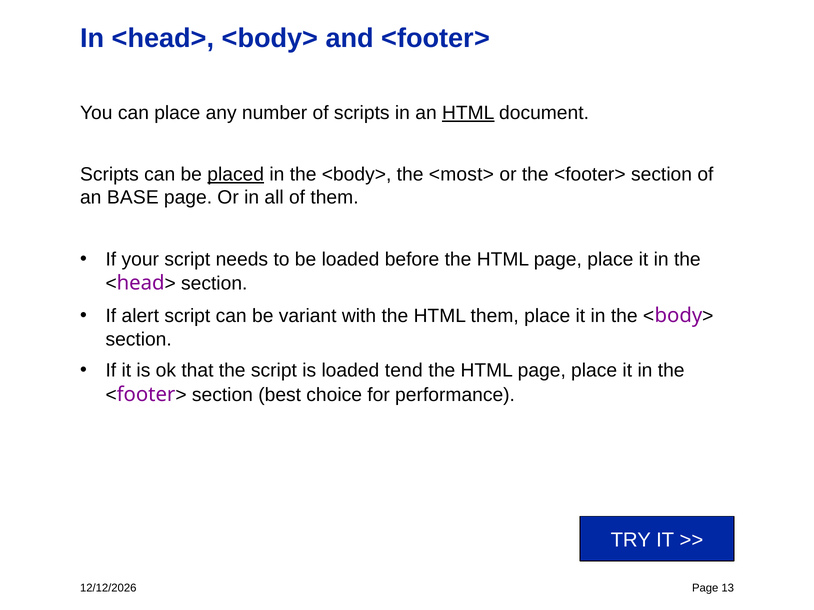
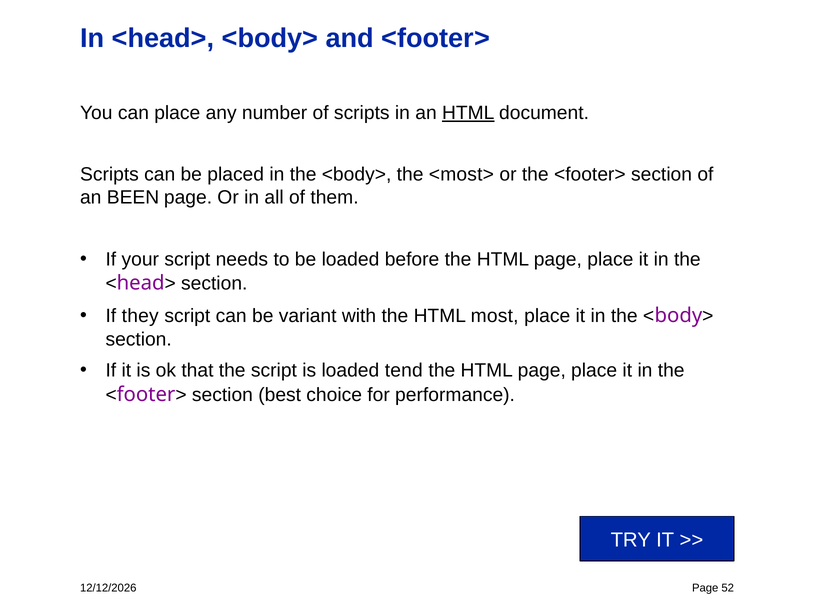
placed underline: present -> none (236, 175)
BASE: BASE -> BEEN (133, 198)
alert: alert -> they (140, 316)
HTML them: them -> most (495, 316)
13: 13 -> 52 (728, 588)
